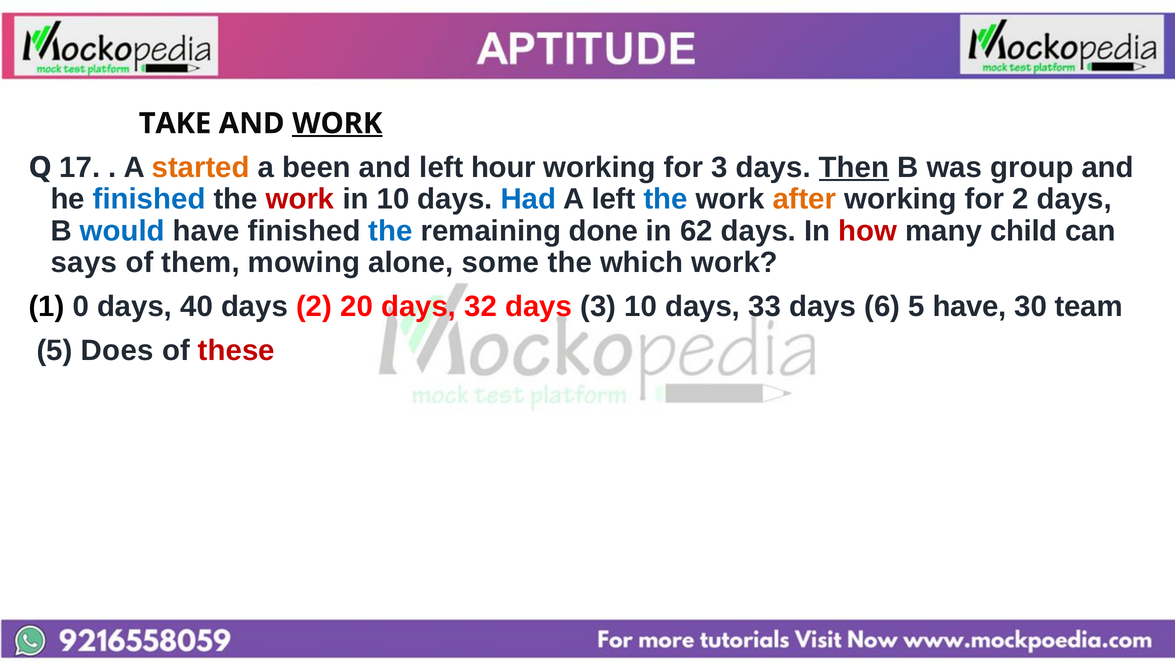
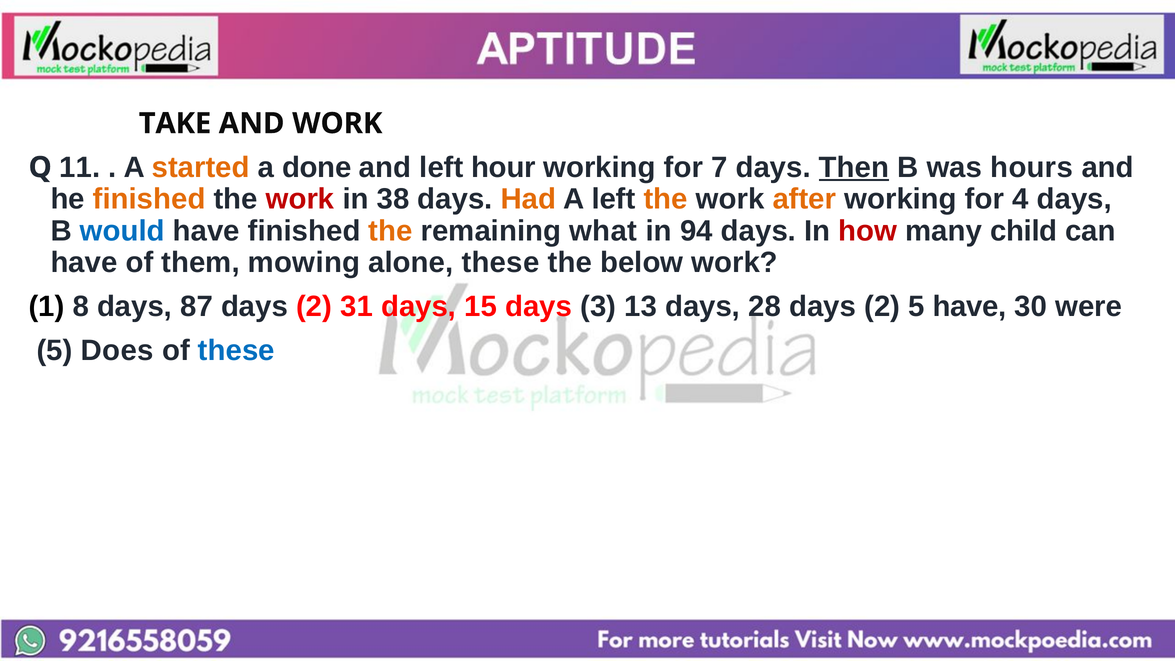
WORK underline: present -> none (337, 123)
17: 17 -> 11 (80, 167)
been: been -> done (317, 167)
for 3: 3 -> 7 (719, 167)
group: group -> hours (1032, 167)
finished colour: blue -> orange (149, 199)
in 10: 10 -> 38 (393, 199)
Had colour: blue -> orange (528, 199)
the colour: blue -> orange (666, 199)
for 2: 2 -> 4 (1020, 199)
the colour: blue -> orange (391, 231)
done: done -> what (603, 231)
62: 62 -> 94 (696, 231)
says: says -> have (84, 263)
alone some: some -> these (500, 263)
which: which -> below (642, 263)
0: 0 -> 8 (81, 306)
40: 40 -> 87 (197, 306)
20: 20 -> 31 (357, 306)
32: 32 -> 15 (481, 306)
3 10: 10 -> 13 (641, 306)
33: 33 -> 28 (765, 306)
6: 6 -> 2 (882, 306)
team: team -> were (1089, 306)
these colour: red -> blue (236, 350)
